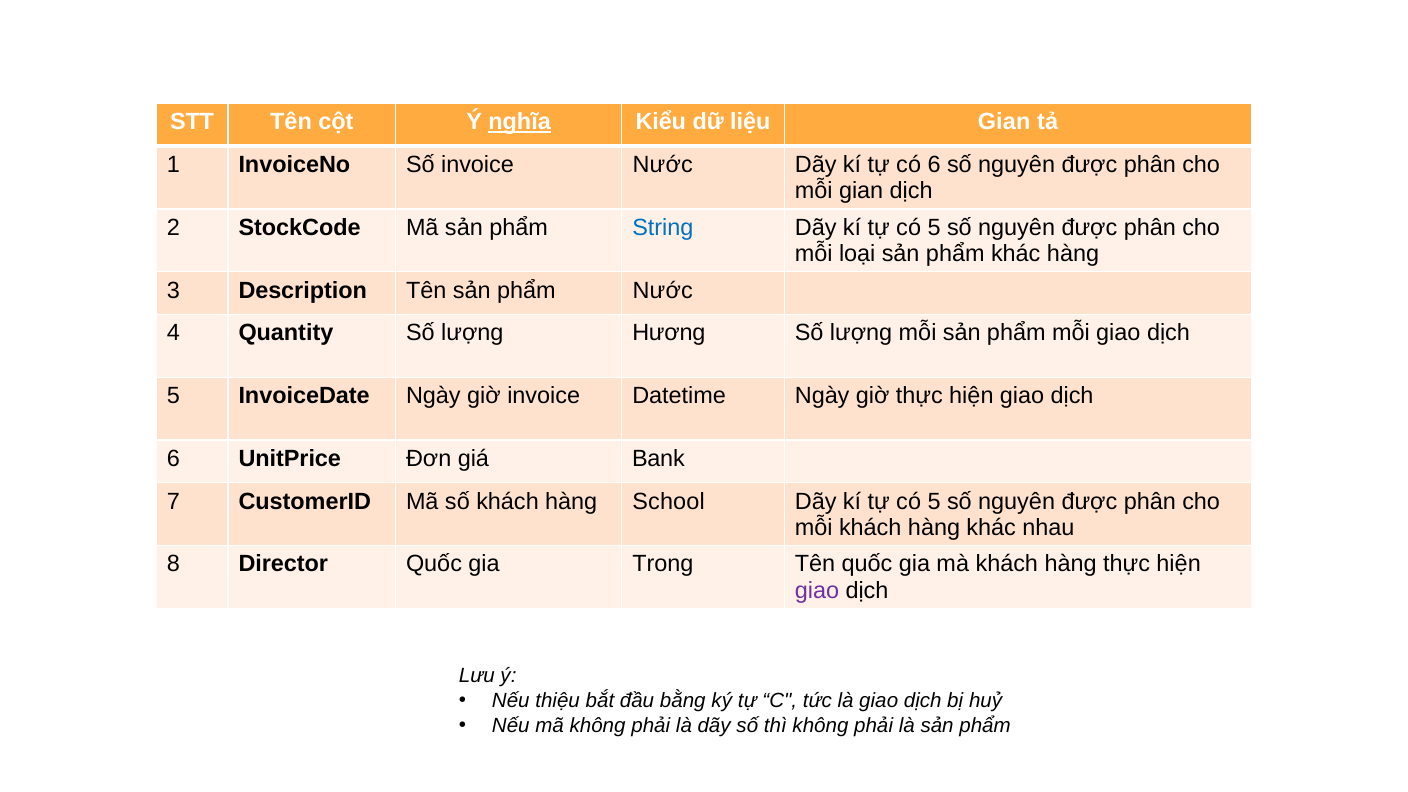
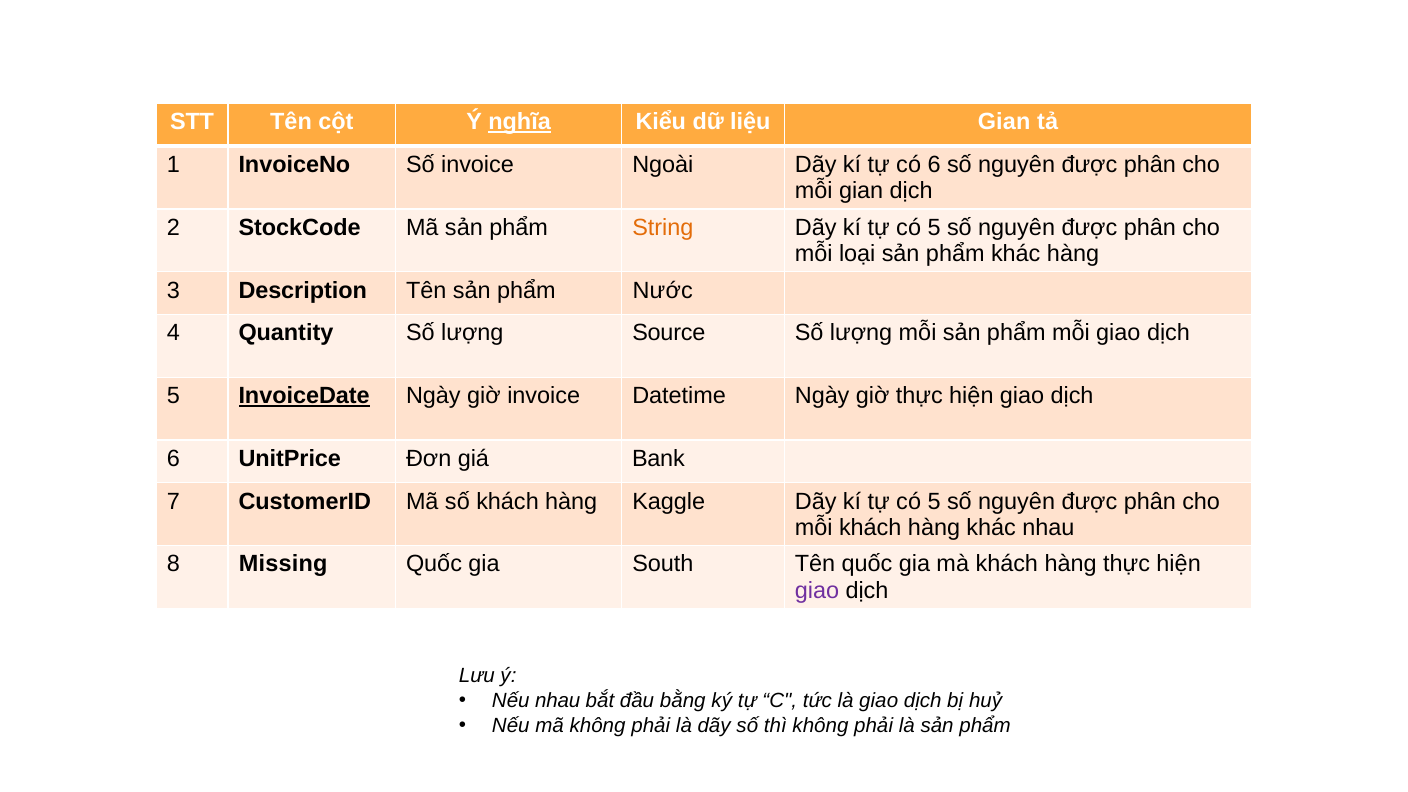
invoice Nước: Nước -> Ngoài (663, 165)
String colour: blue -> orange (663, 228)
Hương: Hương -> Source (669, 333)
InvoiceDate underline: none -> present (304, 396)
School: School -> Kaggle (669, 502)
Director: Director -> Missing (283, 564)
Trong: Trong -> South (663, 564)
Nếu thiệu: thiệu -> nhau (558, 701)
